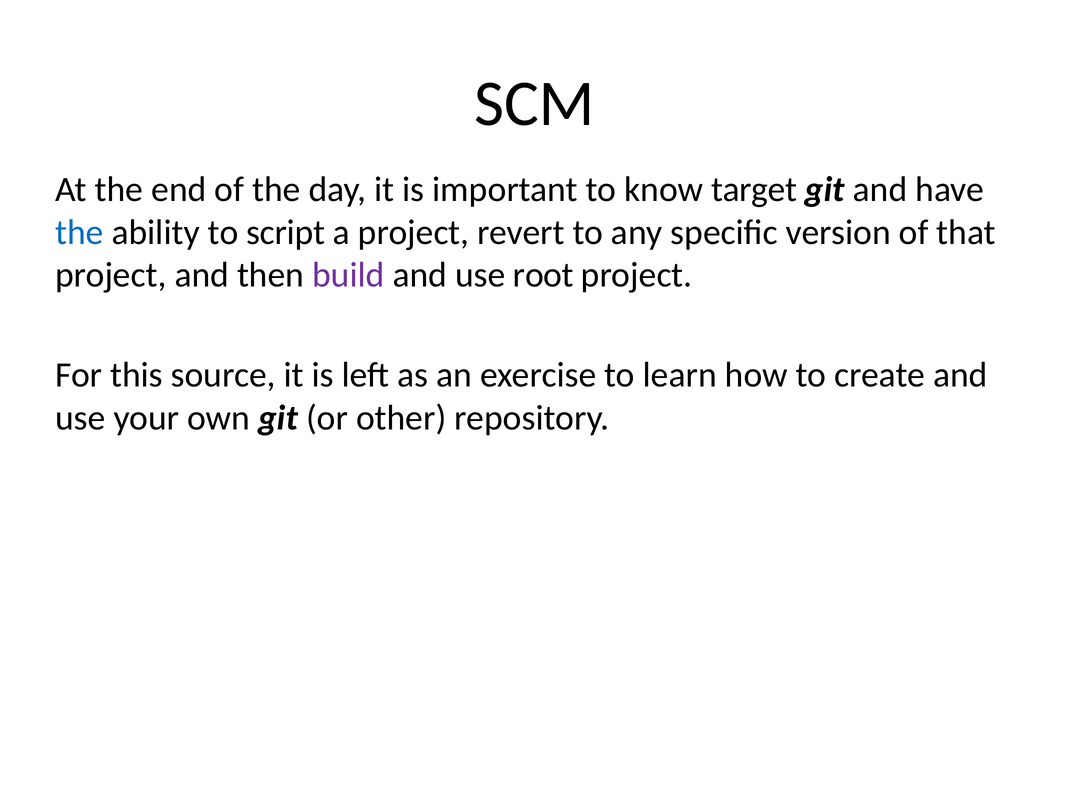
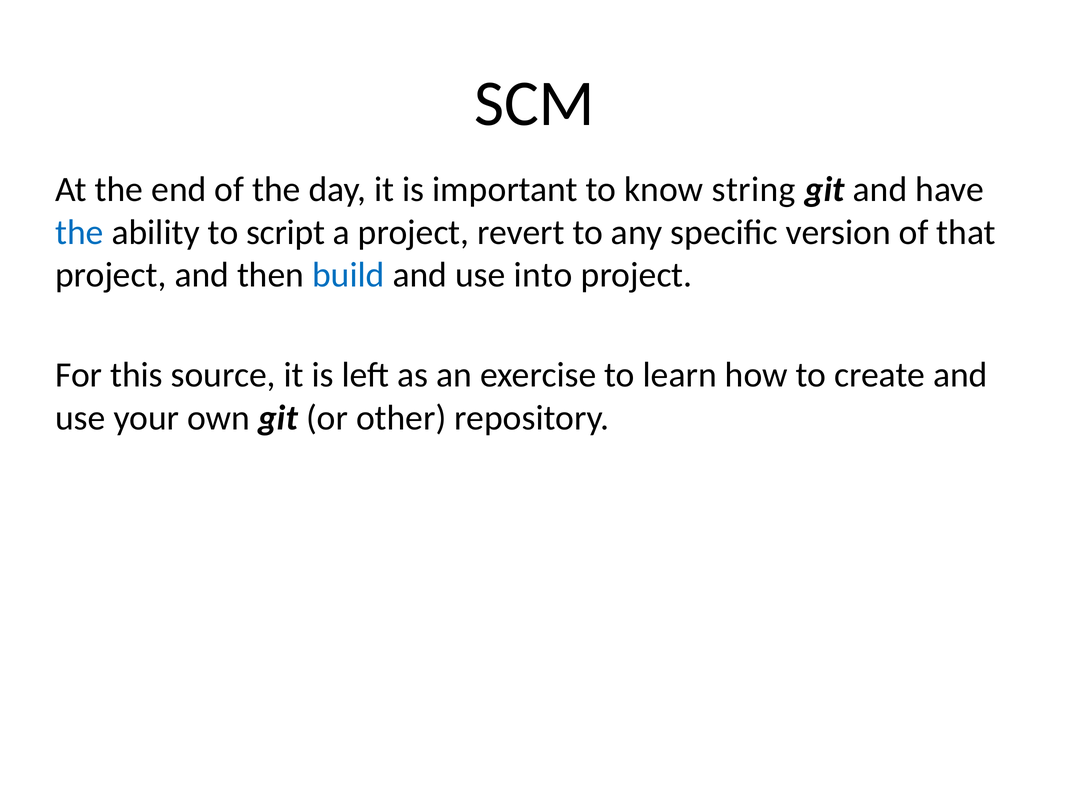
target: target -> string (754, 190)
build colour: purple -> blue (348, 275)
root: root -> into (543, 275)
